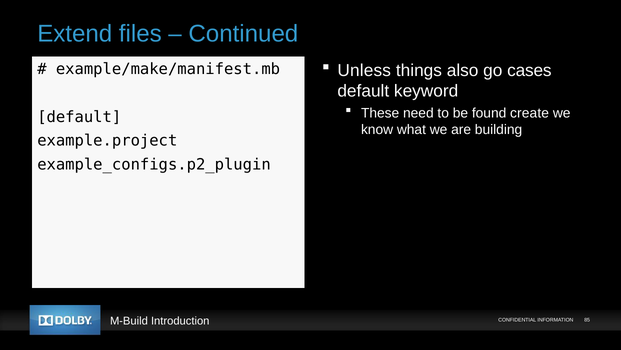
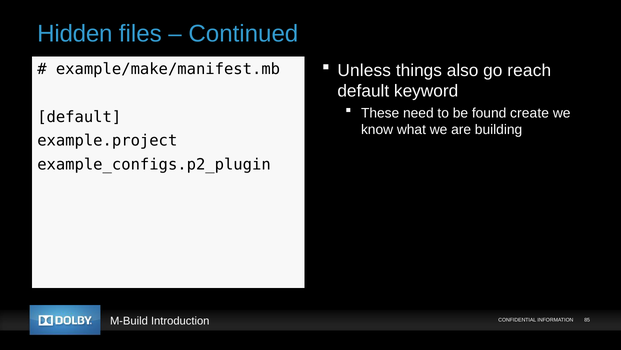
Extend: Extend -> Hidden (75, 34)
cases: cases -> reach (529, 70)
